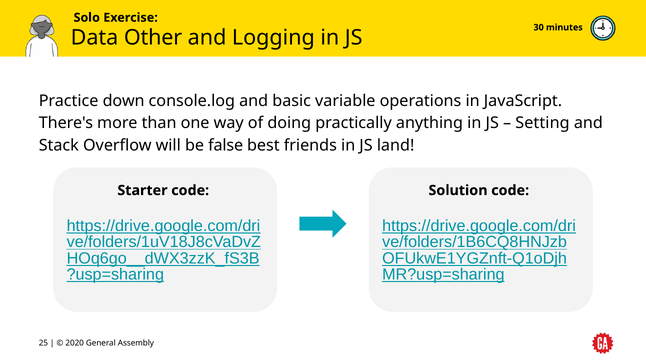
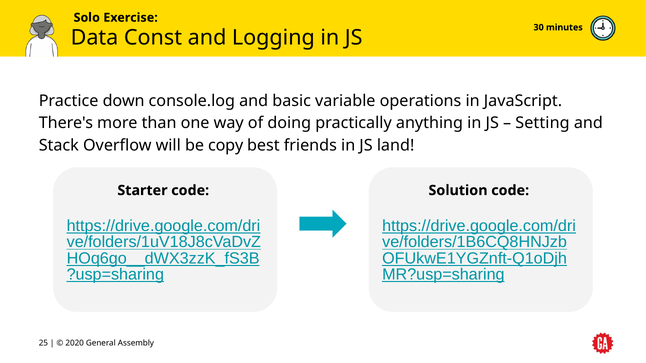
Other: Other -> Const (153, 38)
false: false -> copy (226, 145)
